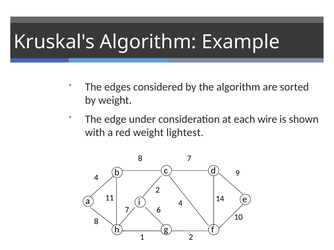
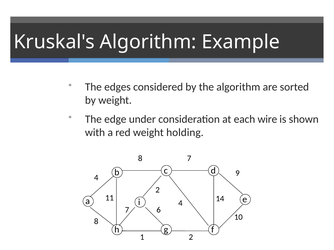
lightest: lightest -> holding (185, 133)
